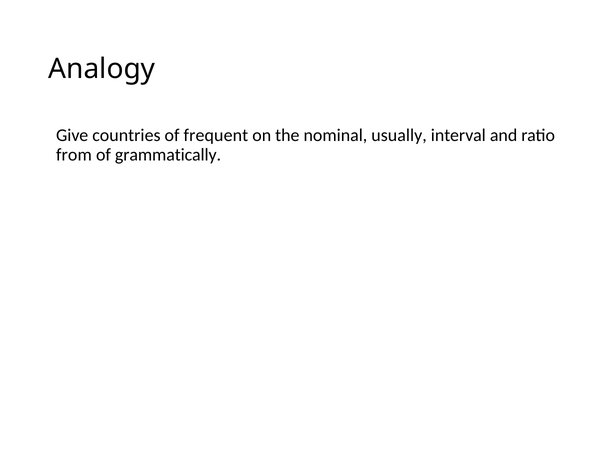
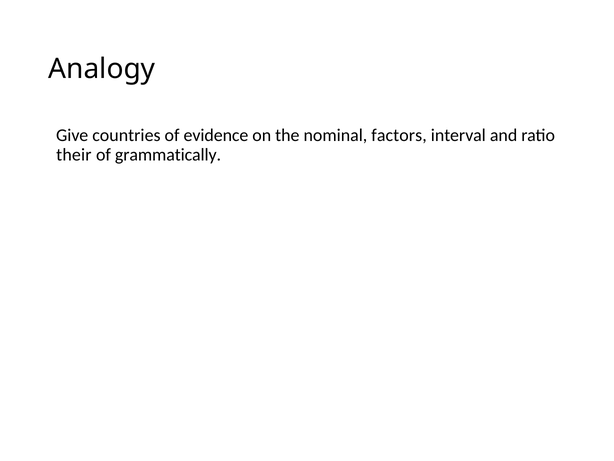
frequent: frequent -> evidence (216, 135)
usually: usually -> factors (399, 135)
from: from -> their (74, 155)
